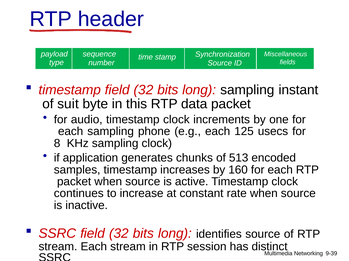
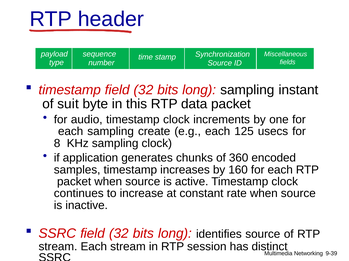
phone: phone -> create (154, 132)
513: 513 -> 360 (239, 158)
